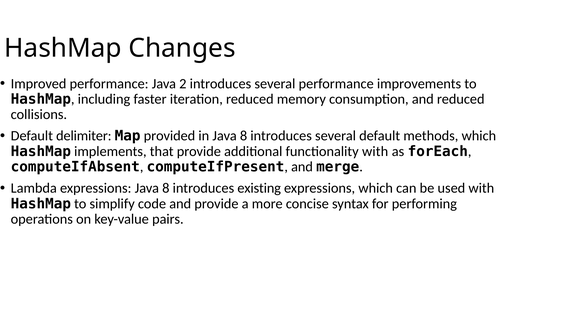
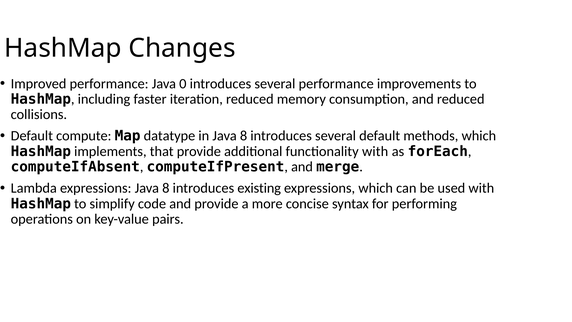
2: 2 -> 0 (183, 84)
delimiter: delimiter -> compute (84, 136)
provided: provided -> datatype (169, 136)
